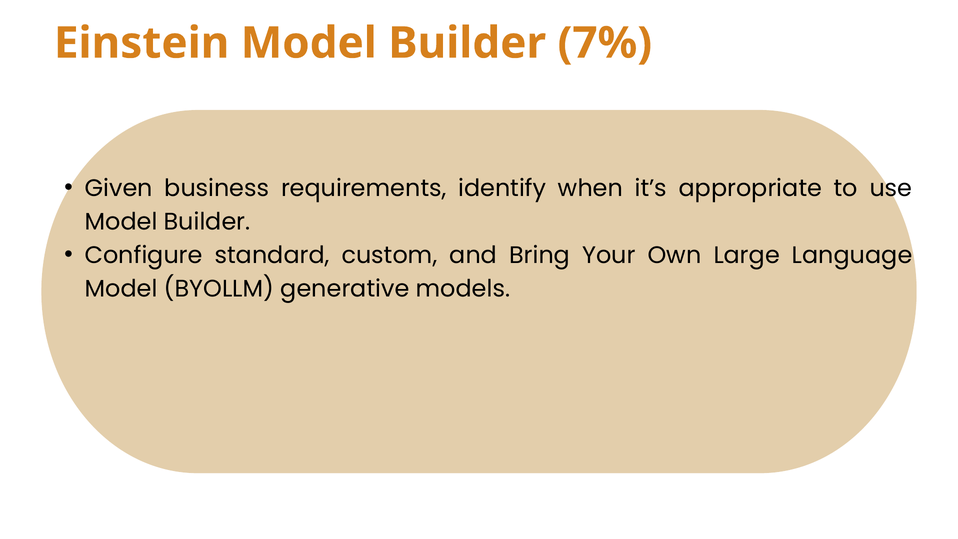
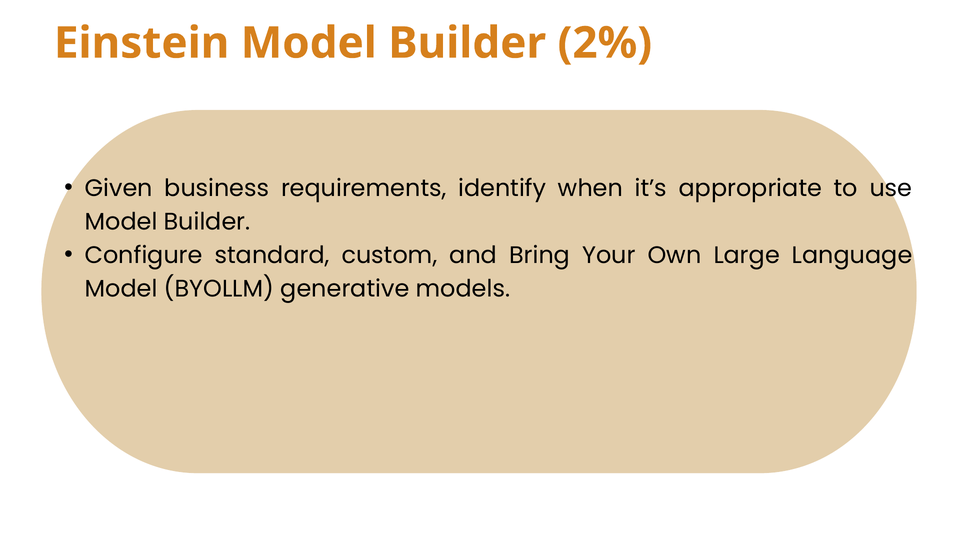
7%: 7% -> 2% (605, 43)
